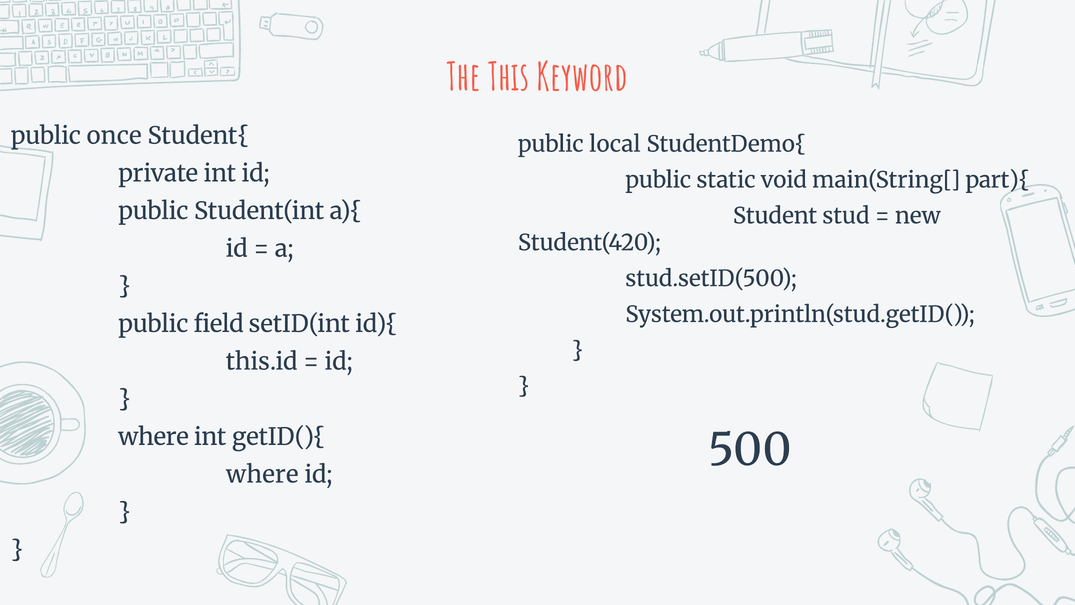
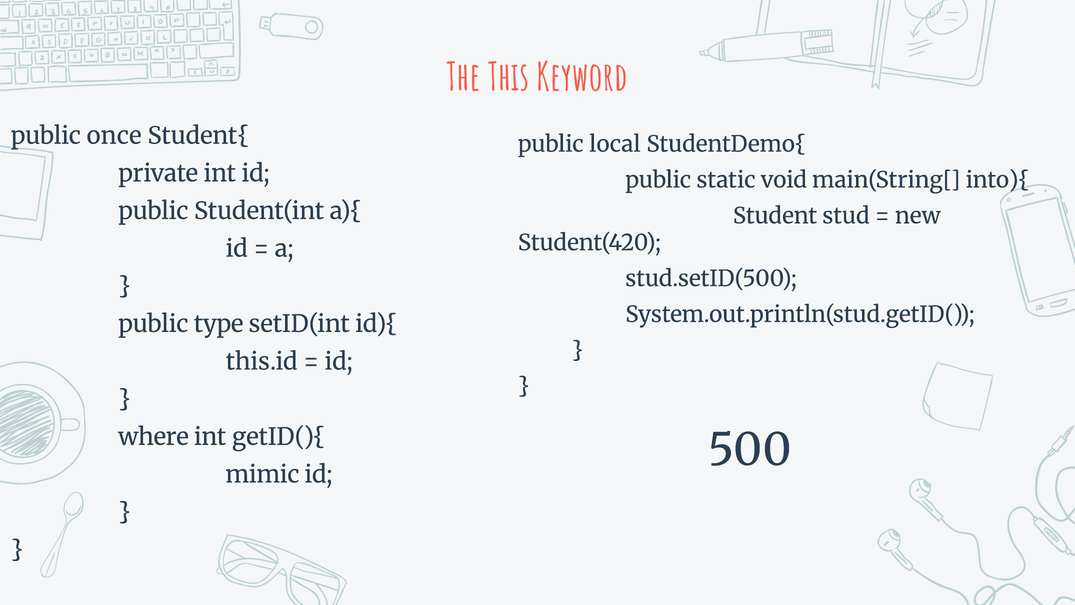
part){: part){ -> into){ (998, 180)
field: field -> type (219, 324)
where: where -> mimic (262, 474)
